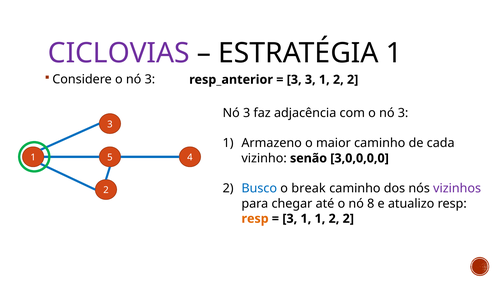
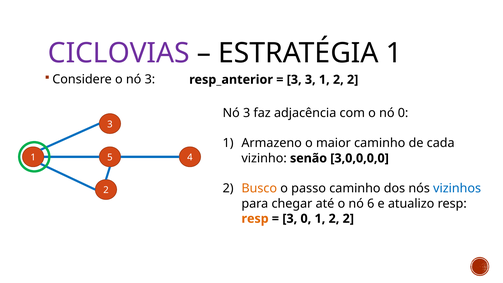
com o nó 3: 3 -> 0 (403, 113)
Busco colour: blue -> orange (259, 188)
break: break -> passo (309, 188)
vizinhos colour: purple -> blue (457, 188)
8: 8 -> 6 (371, 203)
1: 1 -> 0 (306, 219)
